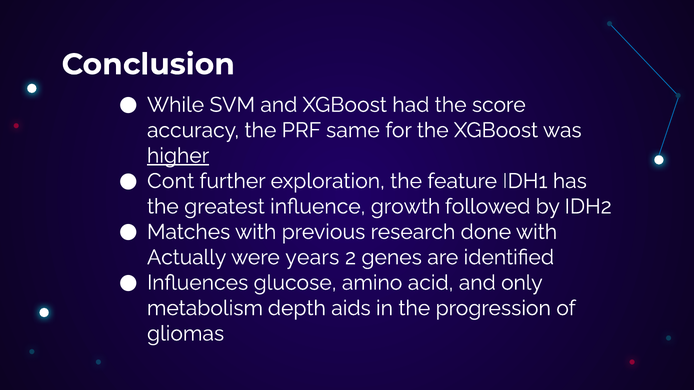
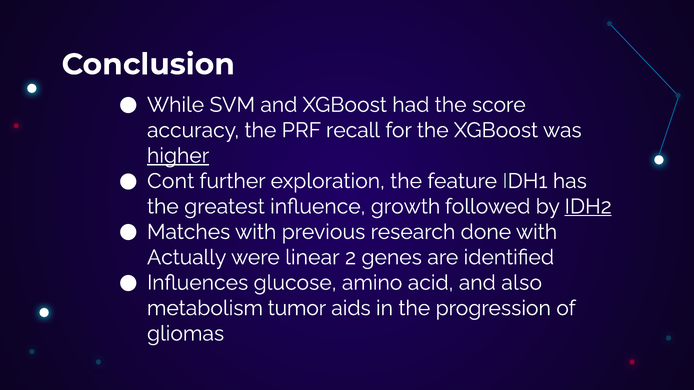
same: same -> recall (353, 130)
IDH2 underline: none -> present (588, 207)
years: years -> linear (312, 258)
only: only -> also (522, 283)
depth: depth -> tumor (297, 308)
